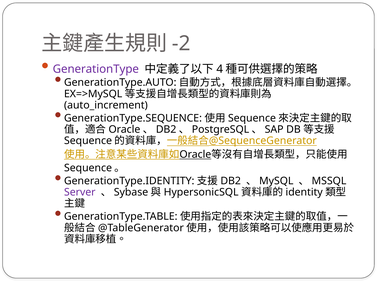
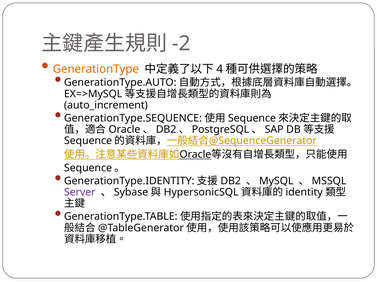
GenerationType colour: purple -> orange (96, 69)
